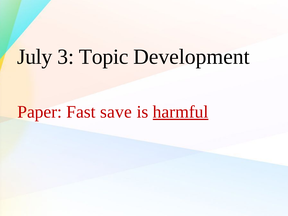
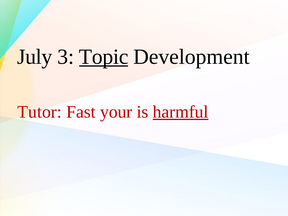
Topic underline: none -> present (104, 57)
Paper: Paper -> Tutor (40, 112)
save: save -> your (116, 112)
